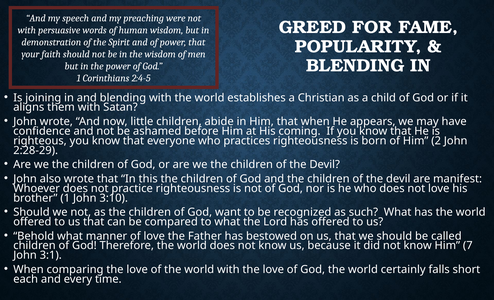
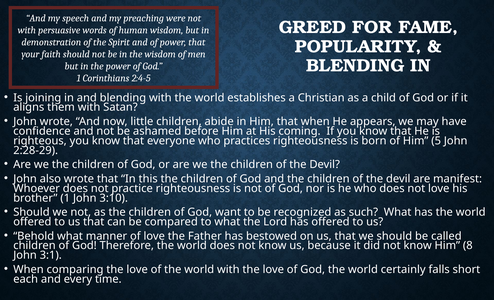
2: 2 -> 5 (436, 141)
7: 7 -> 8 (468, 246)
